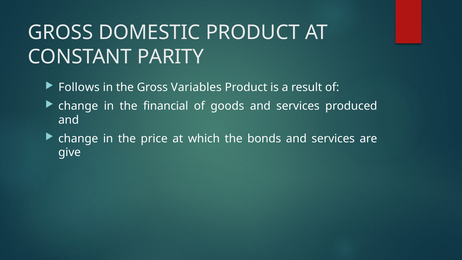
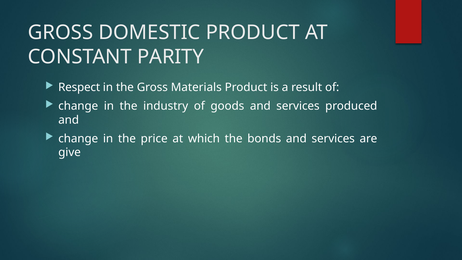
Follows: Follows -> Respect (79, 87)
Variables: Variables -> Materials (196, 87)
financial: financial -> industry (166, 106)
